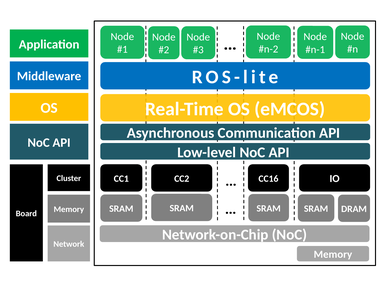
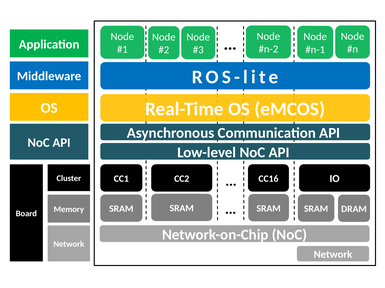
Memory: Memory -> Network (333, 255)
